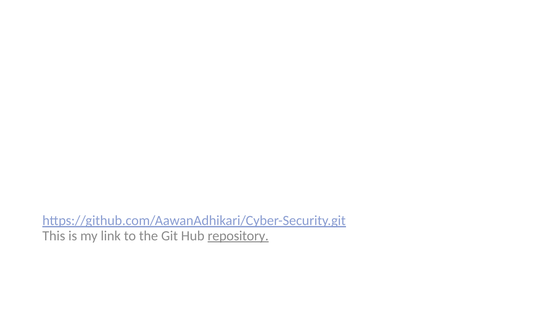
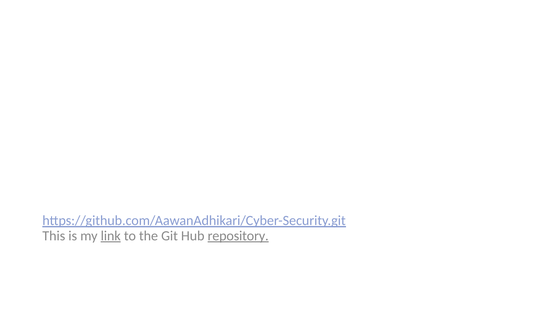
link underline: none -> present (111, 236)
